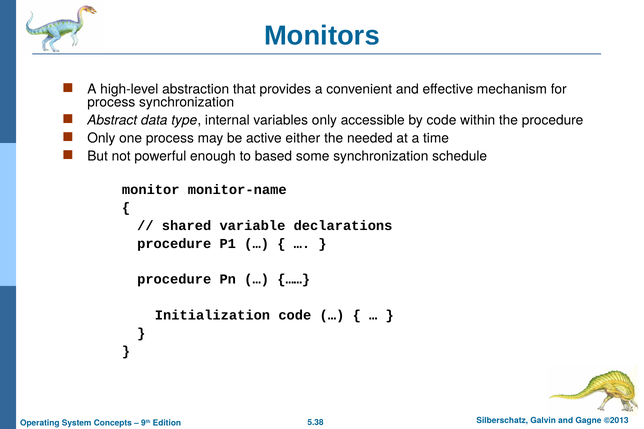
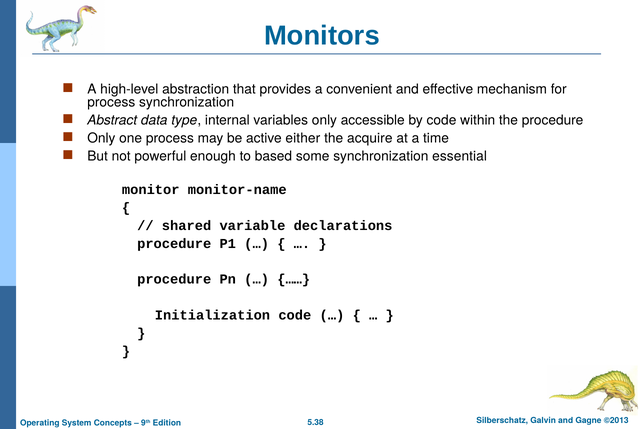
needed: needed -> acquire (370, 138)
schedule: schedule -> essential (460, 156)
